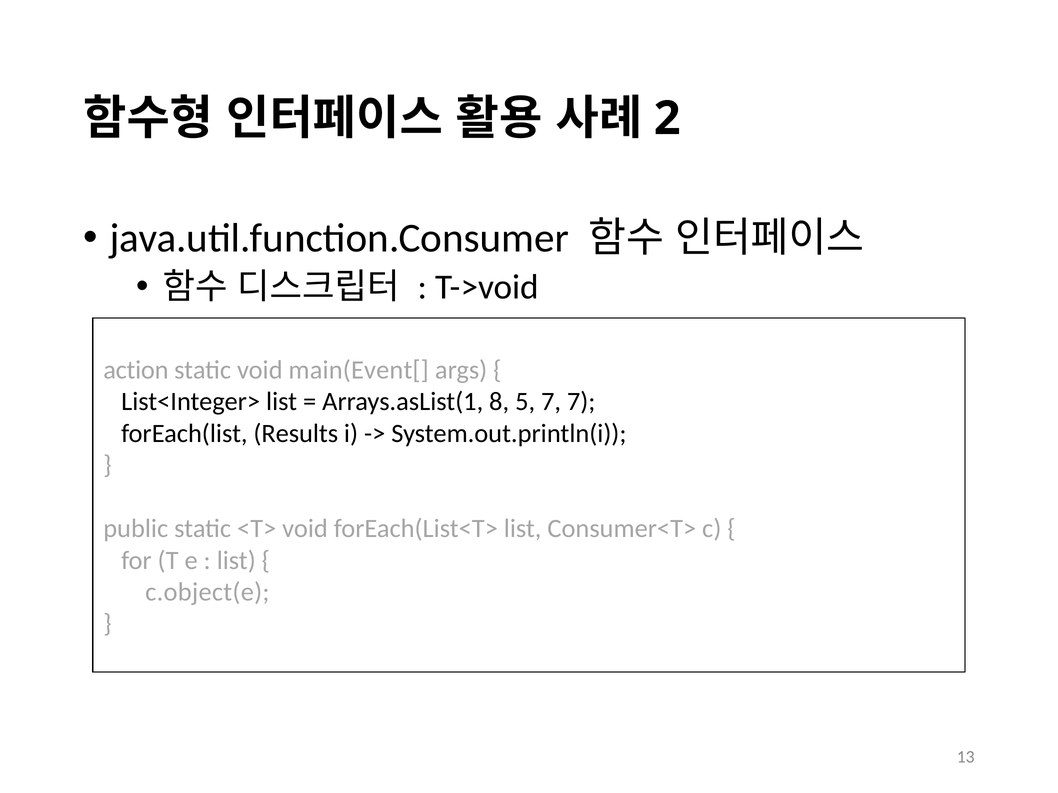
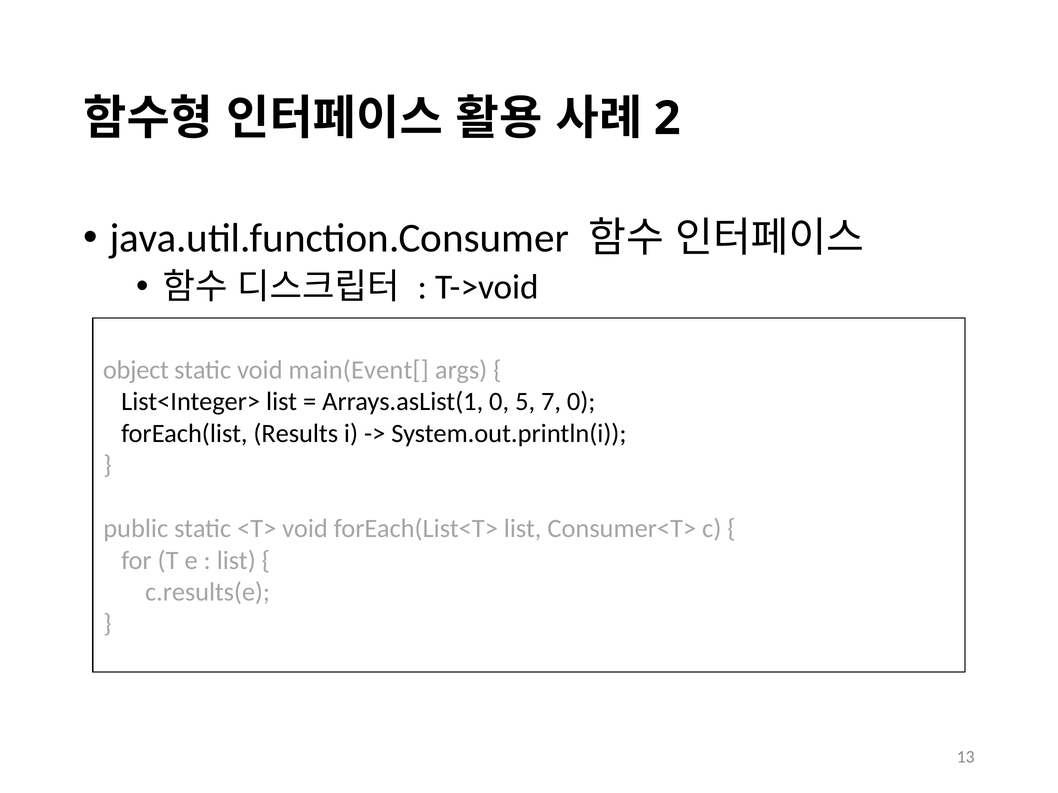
action: action -> object (136, 370)
Arrays.asList(1 8: 8 -> 0 (499, 402)
7 7: 7 -> 0 (581, 402)
c.object(e: c.object(e -> c.results(e (208, 592)
